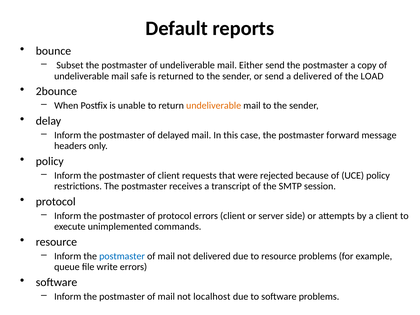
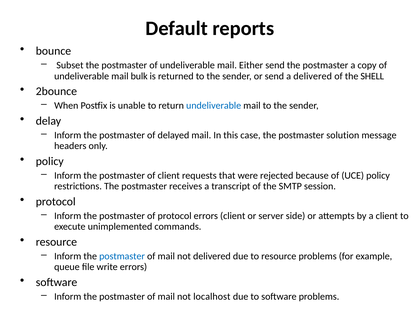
safe: safe -> bulk (139, 76)
LOAD: LOAD -> SHELL (372, 76)
undeliverable colour: orange -> blue (214, 106)
forward: forward -> solution (343, 135)
